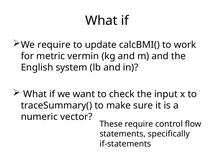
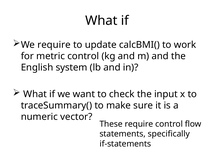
metric vermin: vermin -> control (83, 56)
